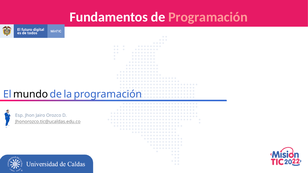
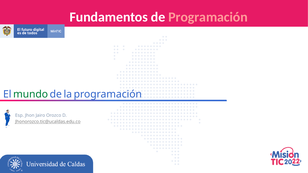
mundo colour: black -> green (31, 94)
